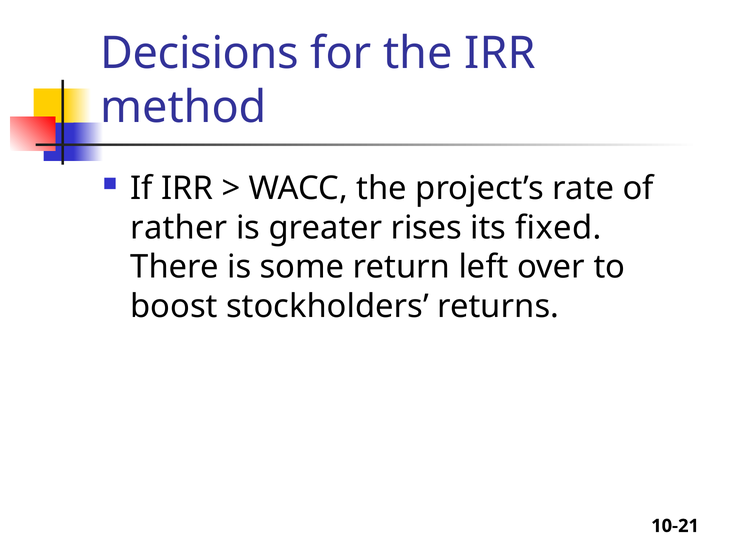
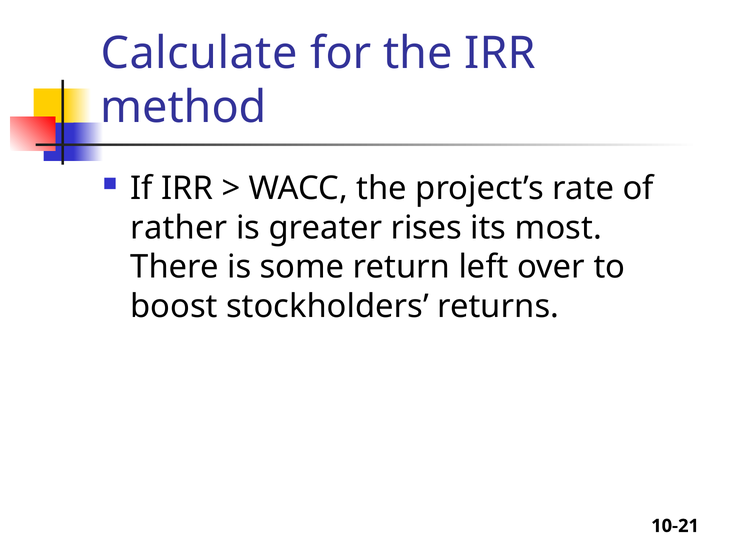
Decisions: Decisions -> Calculate (199, 54)
fixed: fixed -> most (558, 228)
